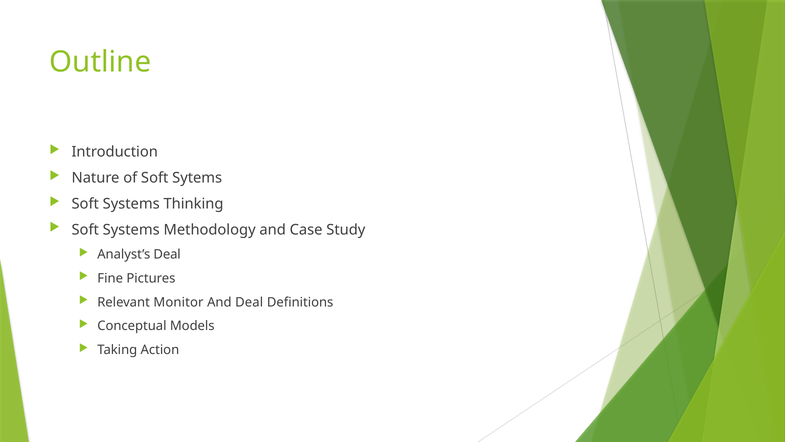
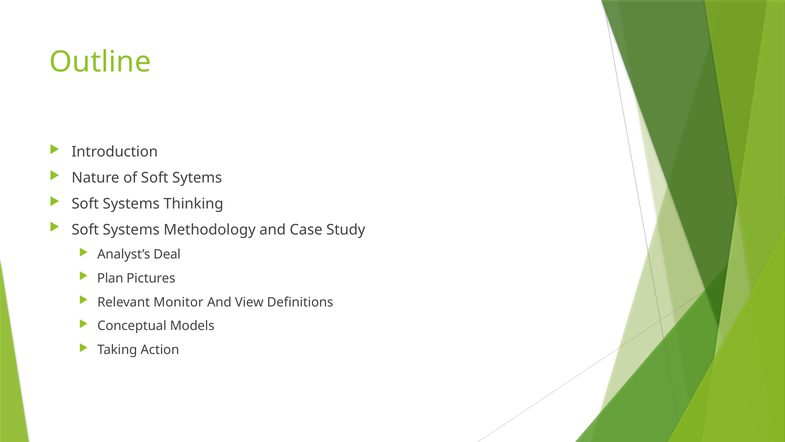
Fine: Fine -> Plan (110, 278)
And Deal: Deal -> View (249, 302)
